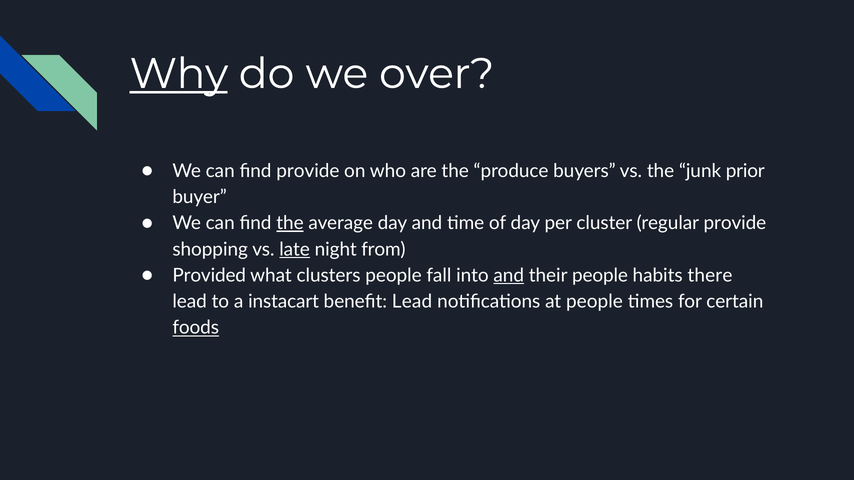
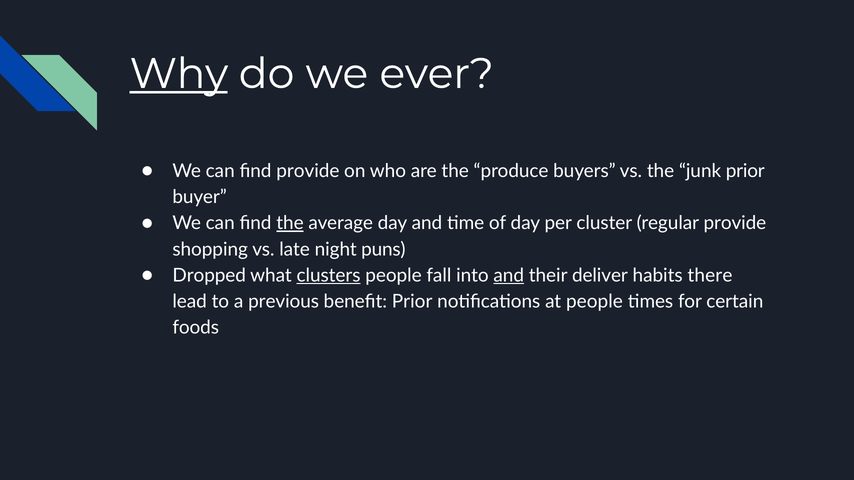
over: over -> ever (437, 74)
late underline: present -> none (295, 250)
from: from -> puns (383, 250)
Provided: Provided -> Dropped (209, 276)
clusters underline: none -> present (329, 276)
their people: people -> deliver (600, 276)
instacart: instacart -> previous (284, 302)
benefit Lead: Lead -> Prior (412, 302)
foods underline: present -> none (196, 328)
